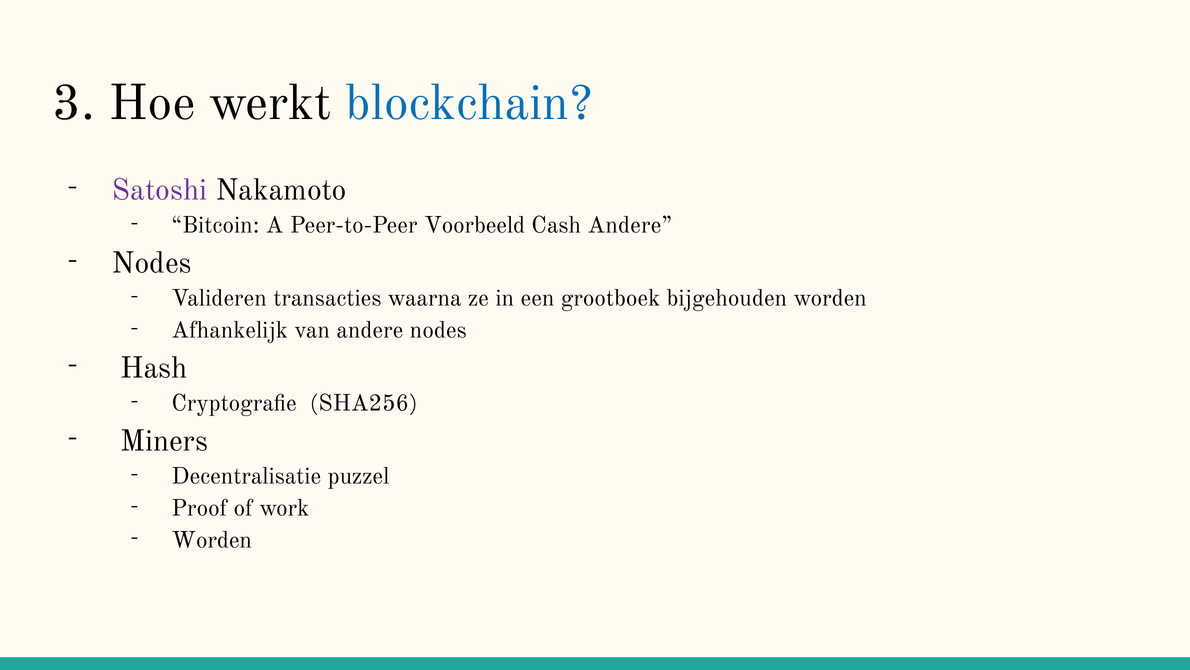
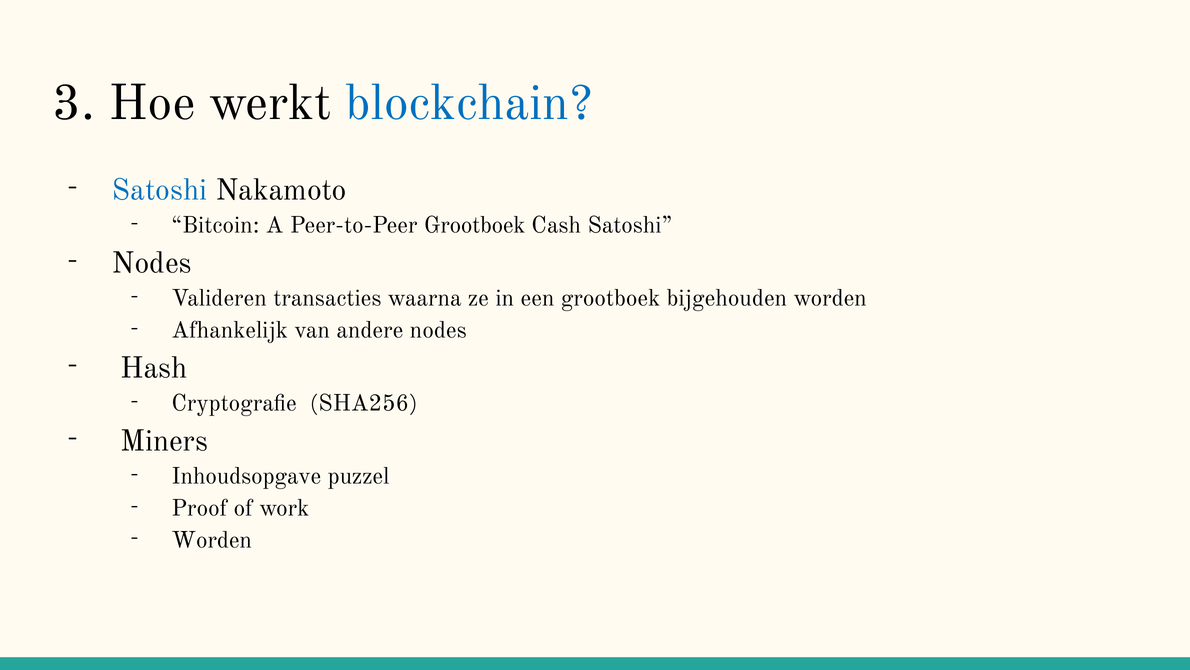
Satoshi colour: purple -> blue (160, 190)
Peer-to-Peer Voorbeeld: Voorbeeld -> Grootboek (475, 225)
Cash Andere: Andere -> Satoshi (630, 225)
Decentralisatie: Decentralisatie -> Inhoudsopgave (246, 476)
